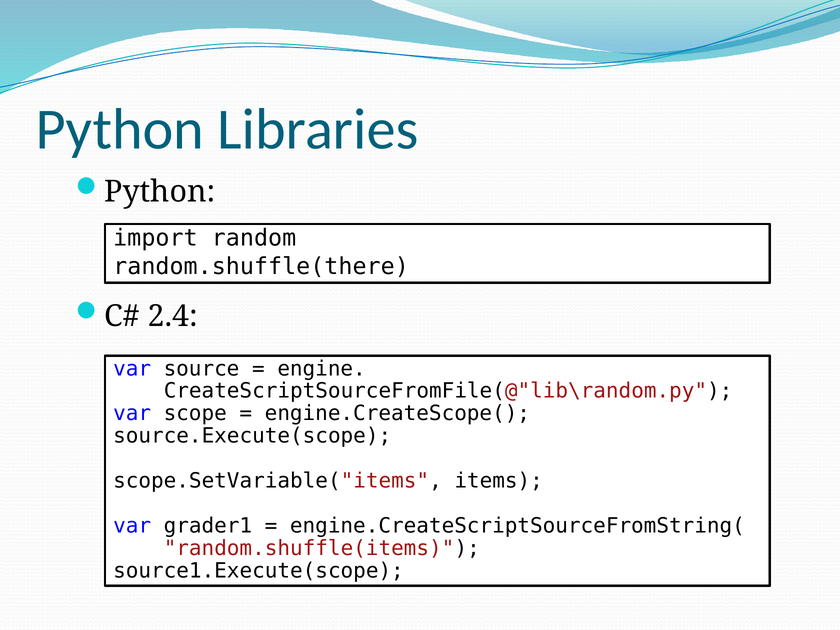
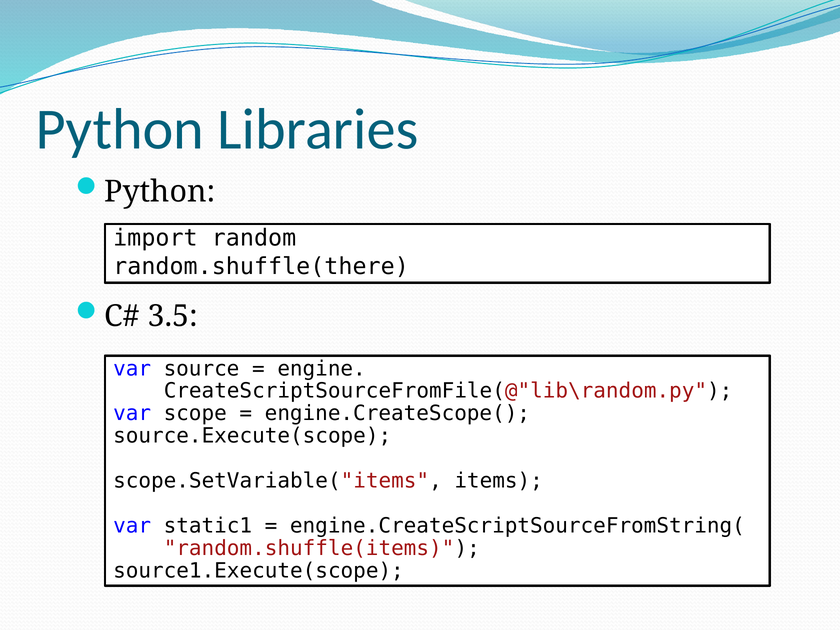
2.4: 2.4 -> 3.5 (173, 316)
grader1: grader1 -> static1 (208, 526)
